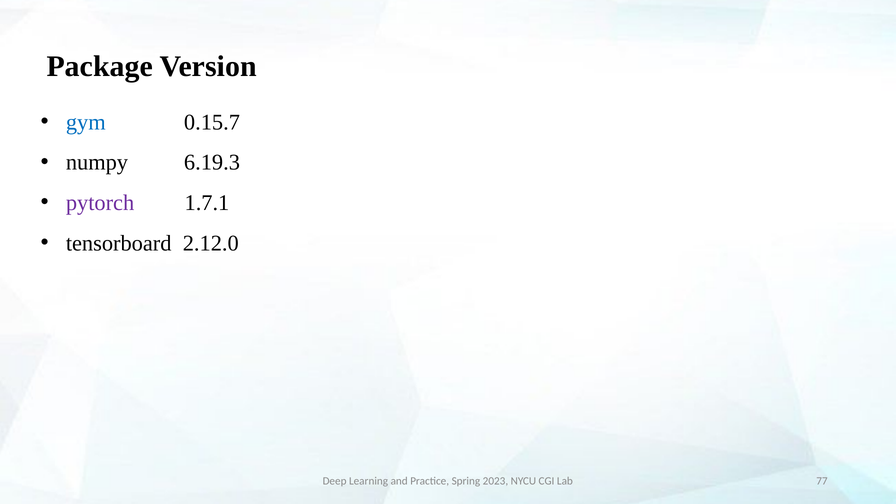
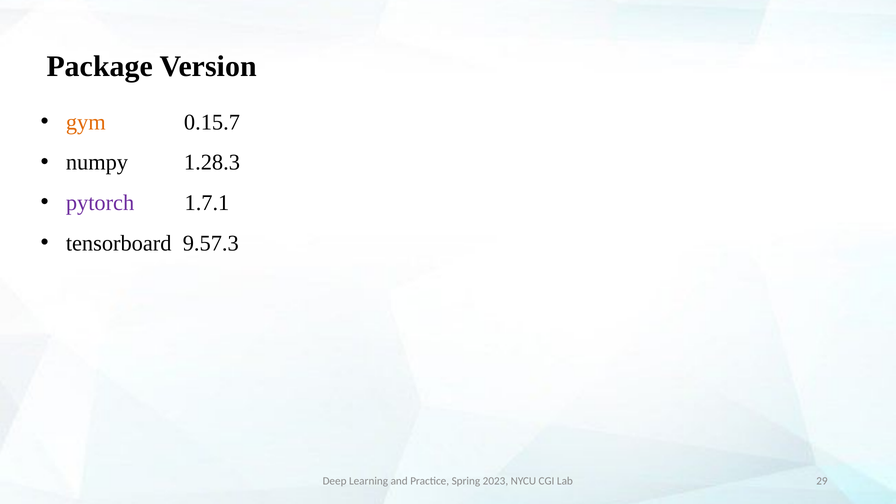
gym colour: blue -> orange (86, 122)
6.19.3: 6.19.3 -> 1.28.3 (212, 163)
2.12.0: 2.12.0 -> 9.57.3 (211, 243)
77: 77 -> 29 (822, 481)
